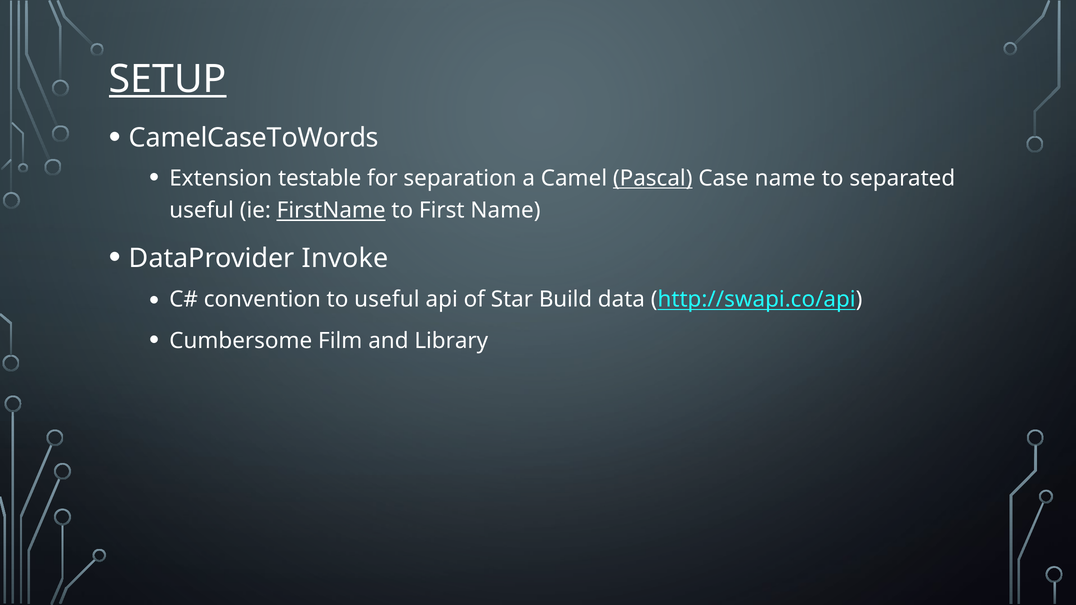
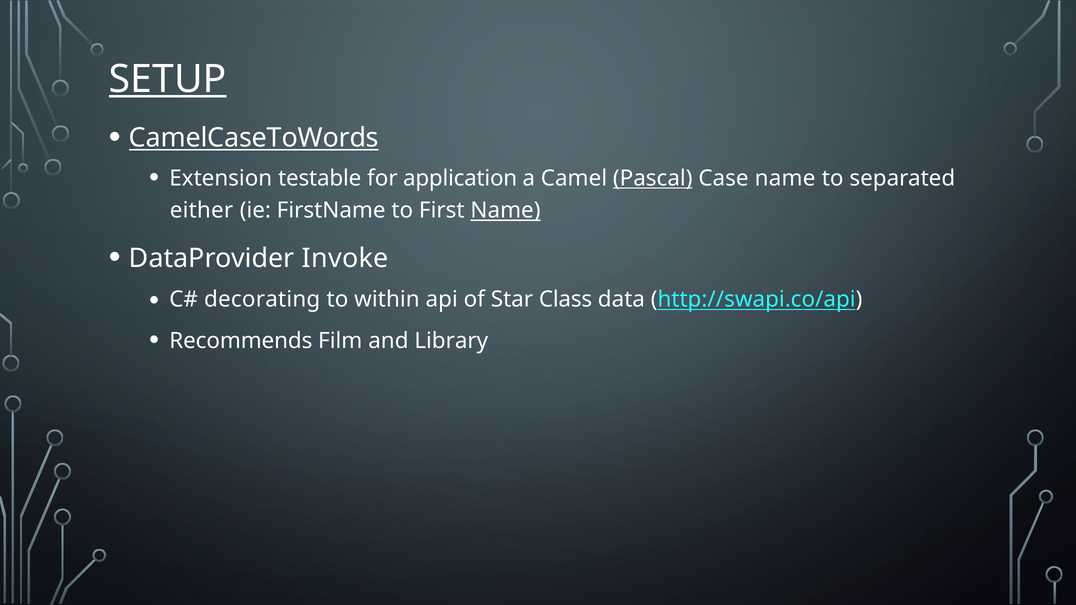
CamelCaseToWords underline: none -> present (254, 138)
separation: separation -> application (460, 178)
useful: useful -> either (201, 211)
FirstName underline: present -> none (331, 211)
Name underline: none -> present (505, 211)
convention: convention -> decorating (262, 299)
to useful: useful -> within (387, 299)
Build: Build -> Class (566, 299)
Cumbersome: Cumbersome -> Recommends (241, 341)
